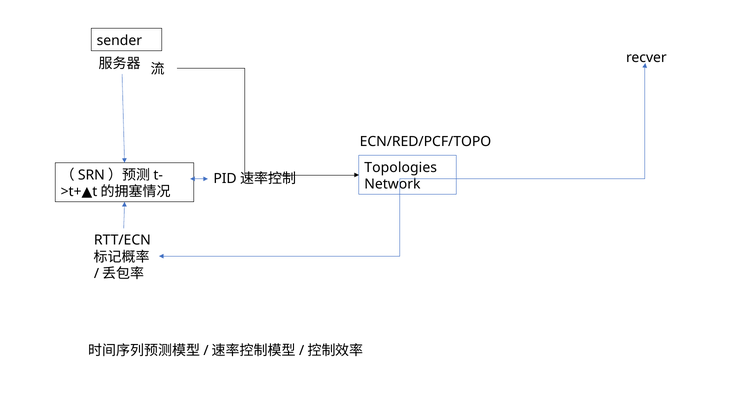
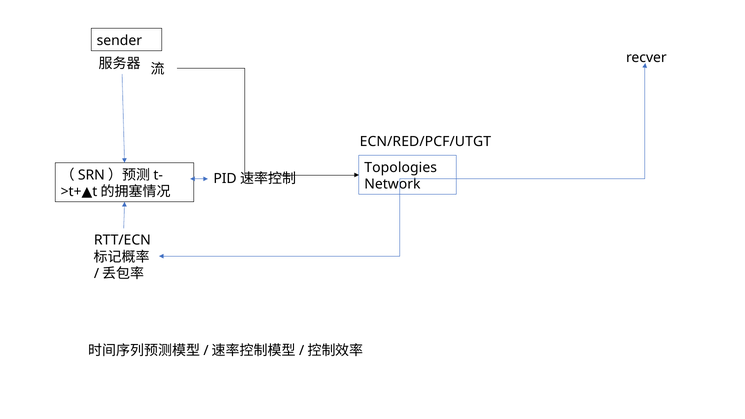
ECN/RED/PCF/TOPO: ECN/RED/PCF/TOPO -> ECN/RED/PCF/UTGT (425, 141)
